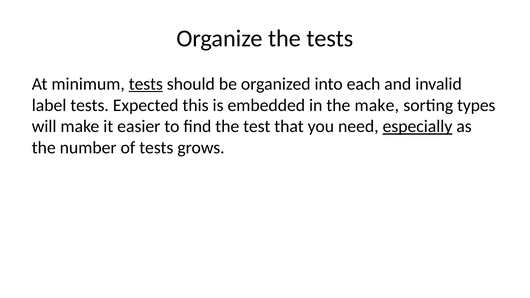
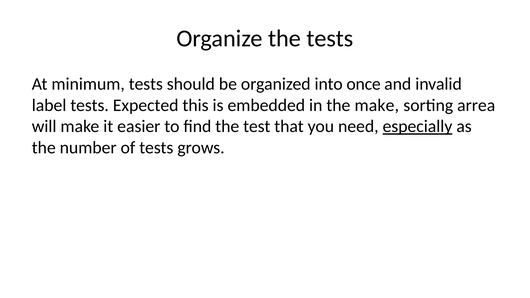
tests underline: present -> none (146, 84)
each: each -> once (364, 84)
types: types -> arrea (476, 105)
